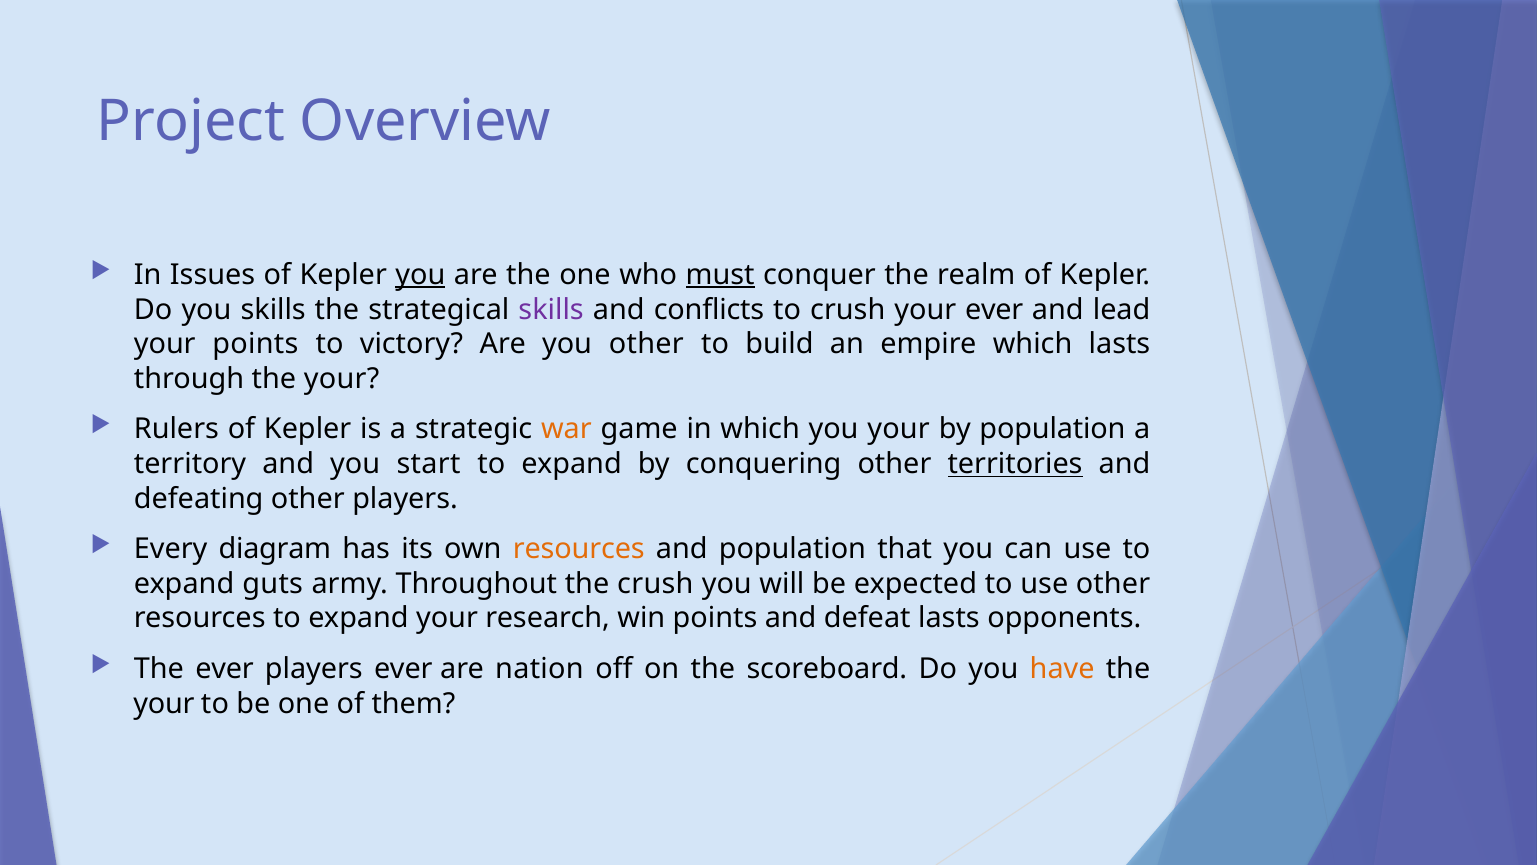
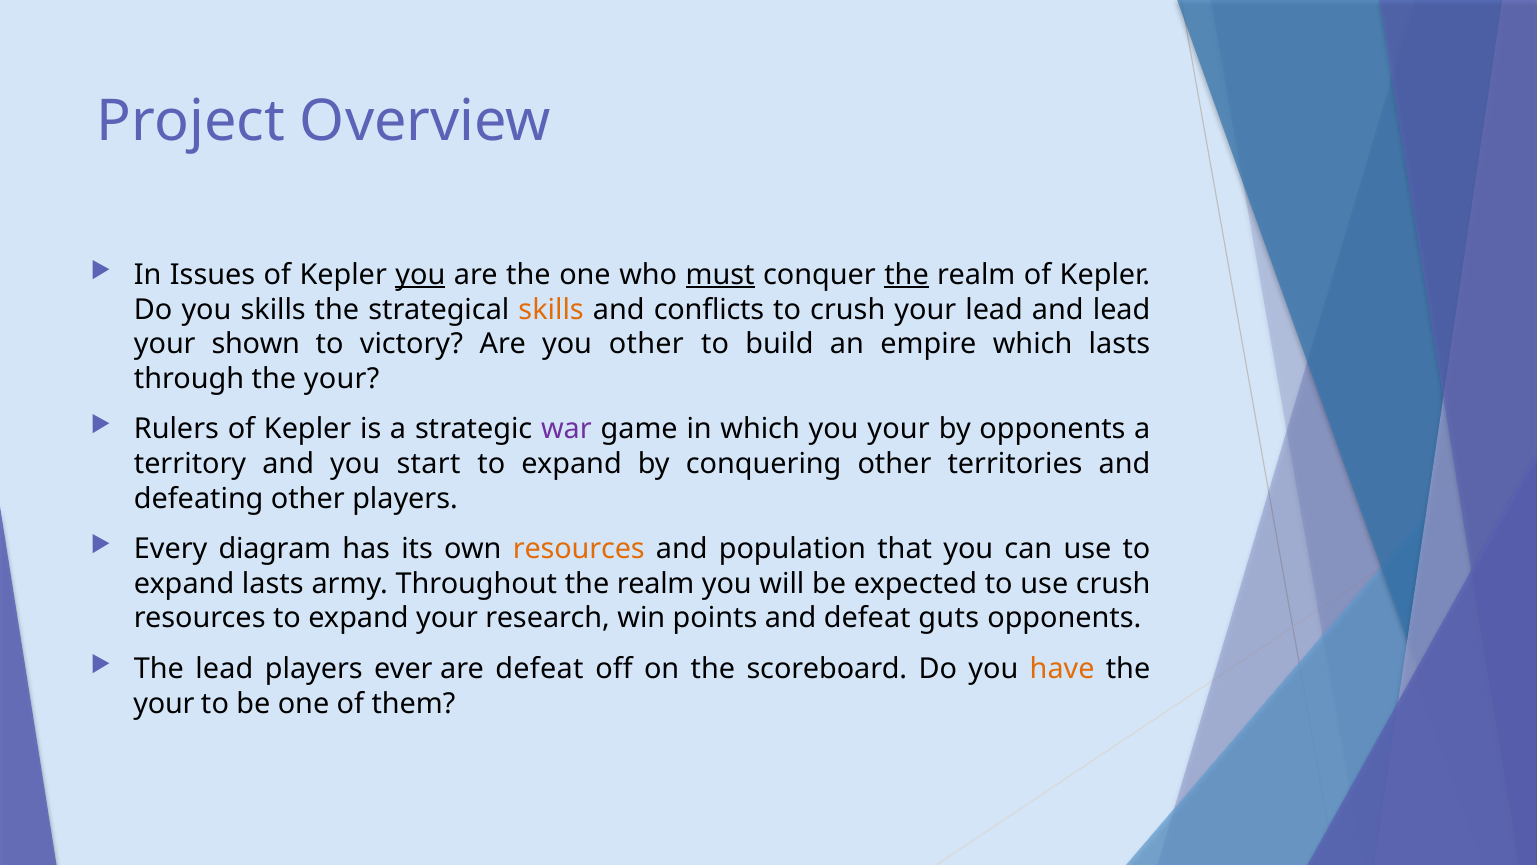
the underline: none -> present (907, 275)
skills colour: purple -> orange (551, 309)
your ever: ever -> lead (994, 309)
your points: points -> shown (256, 344)
war colour: orange -> purple (566, 429)
by population: population -> opponents (1052, 429)
territories underline: present -> none (1015, 464)
expand guts: guts -> lasts (273, 584)
Throughout the crush: crush -> realm (656, 584)
use other: other -> crush (1113, 584)
defeat lasts: lasts -> guts (949, 618)
The ever: ever -> lead (224, 669)
are nation: nation -> defeat (539, 669)
